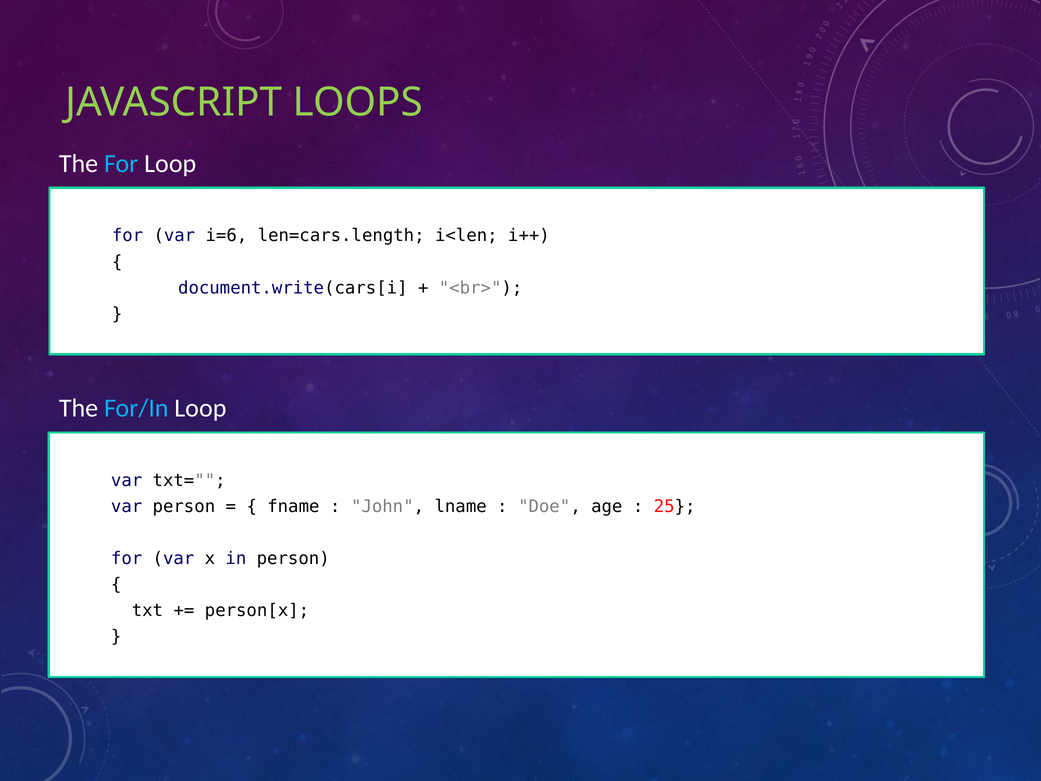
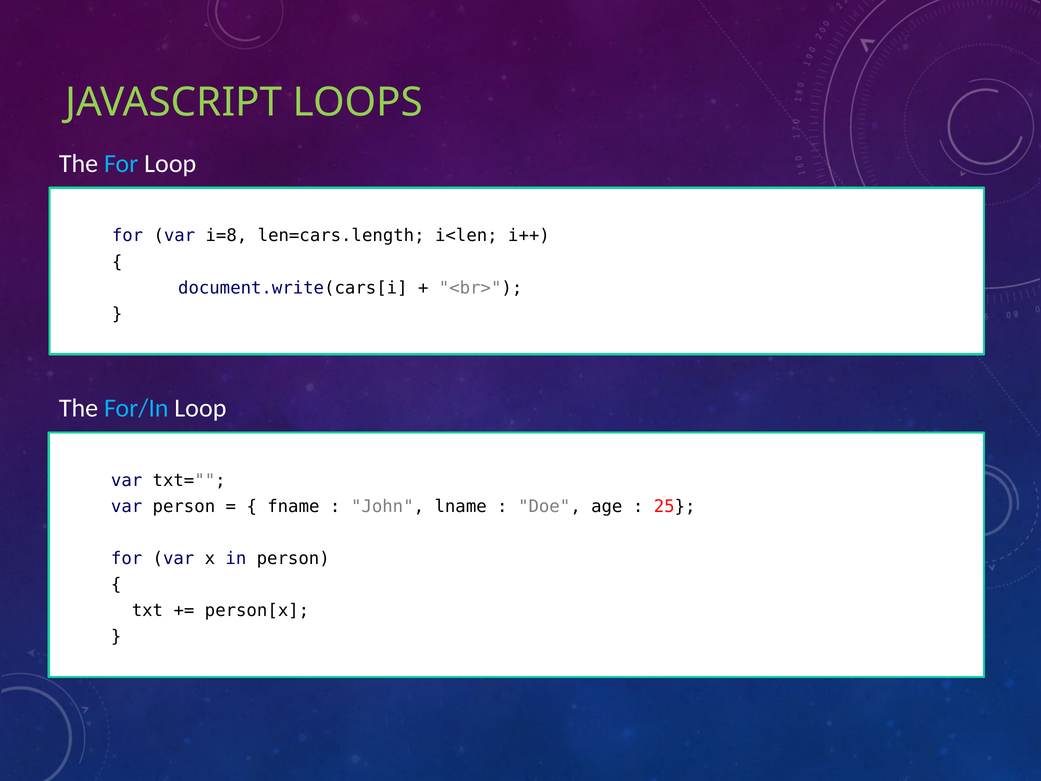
i=6: i=6 -> i=8 (226, 236)
